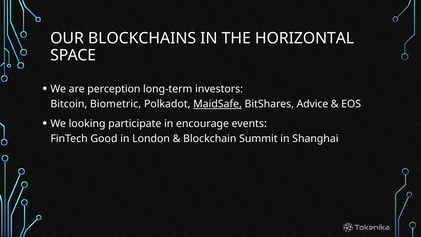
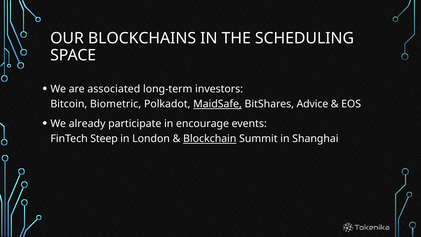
HORIZONTAL: HORIZONTAL -> SCHEDULING (305, 38)
perception: perception -> associated (114, 89)
looking: looking -> already (87, 124)
Good: Good -> Steep (104, 139)
Blockchain underline: none -> present (210, 139)
